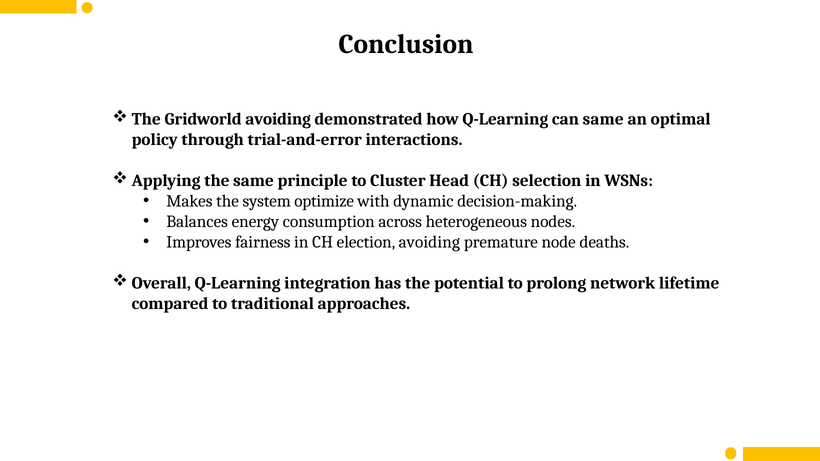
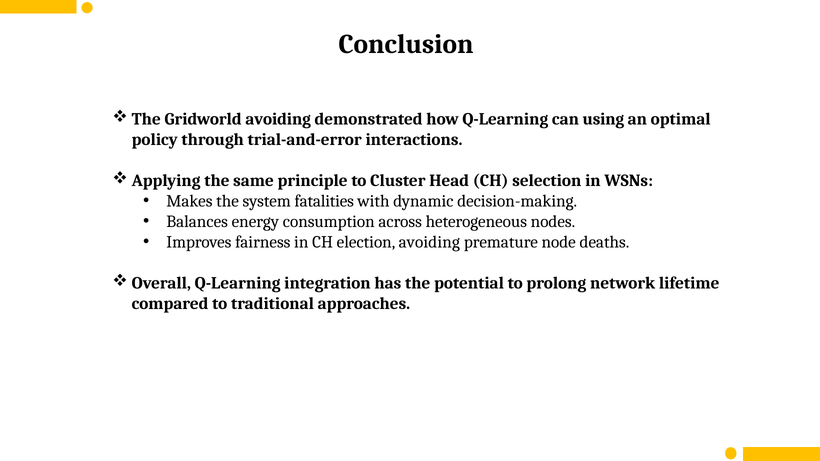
can same: same -> using (603, 119)
optimize: optimize -> fatalities (324, 201)
